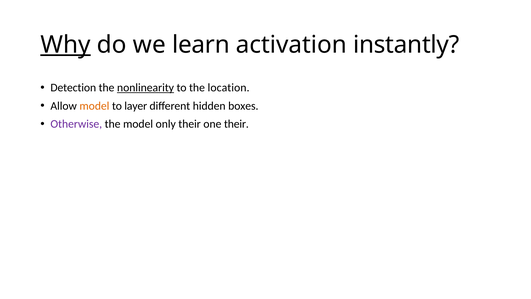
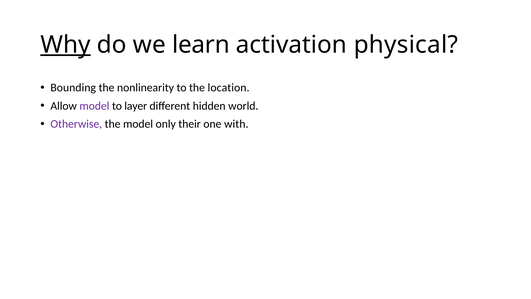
instantly: instantly -> physical (406, 45)
Detection: Detection -> Bounding (73, 88)
nonlinearity underline: present -> none (146, 88)
model colour: orange -> purple (94, 106)
boxes: boxes -> world (243, 106)
one their: their -> with (236, 124)
